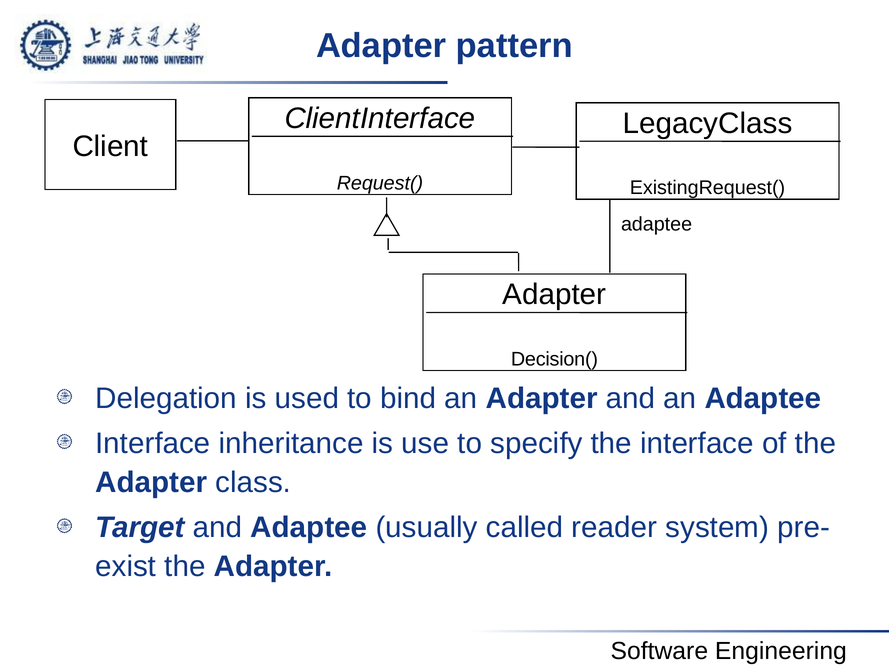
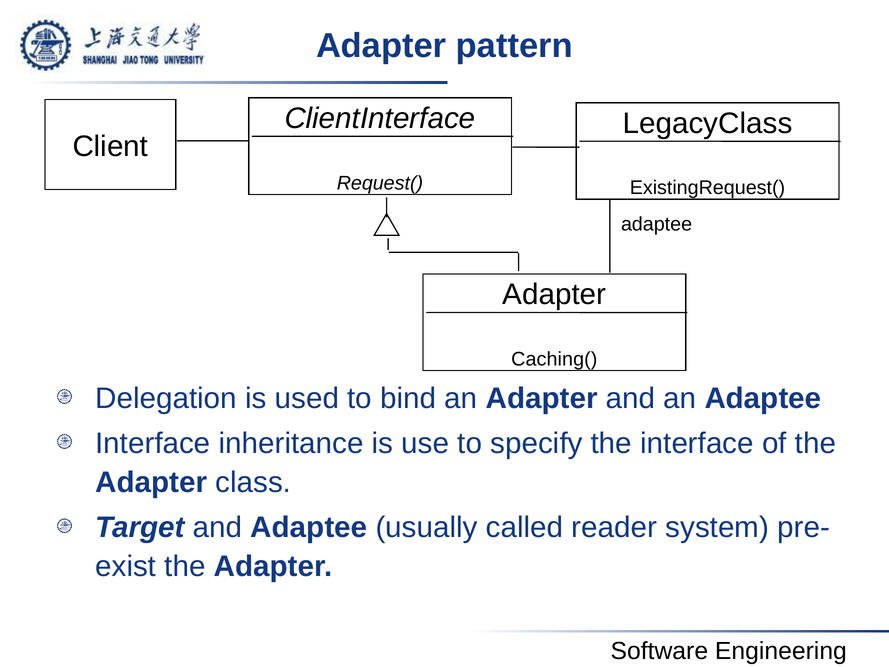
Decision(: Decision( -> Caching( (554, 359)
